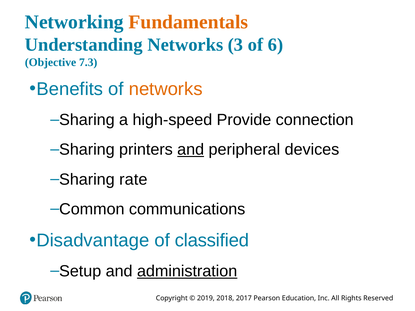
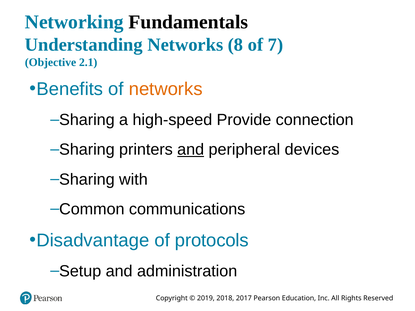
Fundamentals colour: orange -> black (188, 22)
3: 3 -> 8 (236, 45)
6: 6 -> 7 (275, 45)
7.3: 7.3 -> 2.1 (88, 62)
rate: rate -> with (133, 179)
classified: classified -> protocols (212, 240)
administration underline: present -> none (187, 271)
